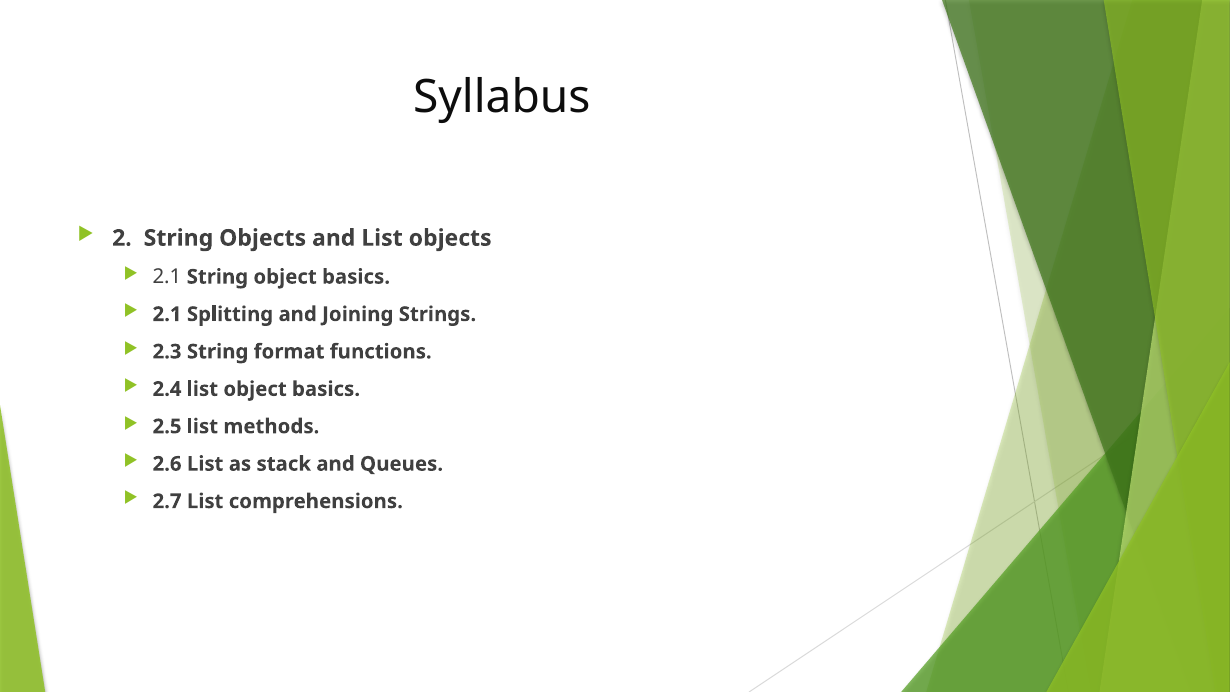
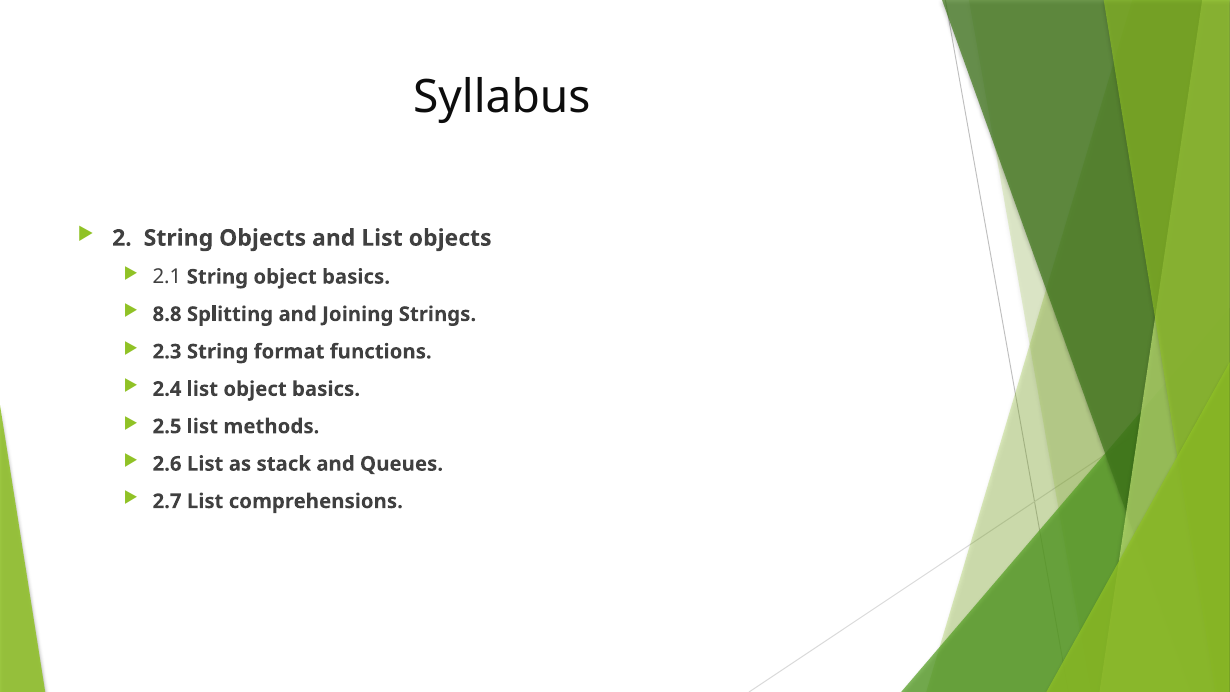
2.1: 2.1 -> 8.8 (167, 314)
